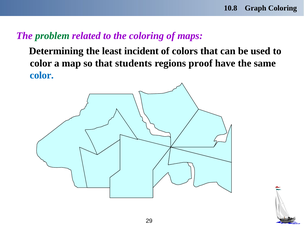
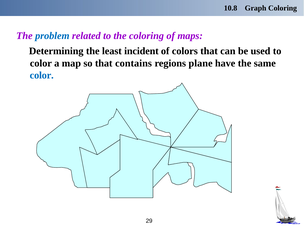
problem colour: green -> blue (52, 36)
students: students -> contains (134, 63)
proof: proof -> plane (201, 63)
